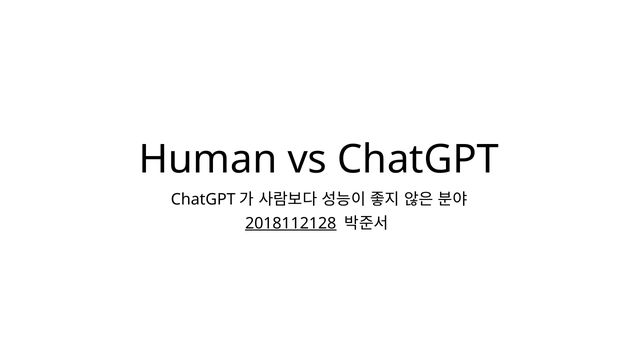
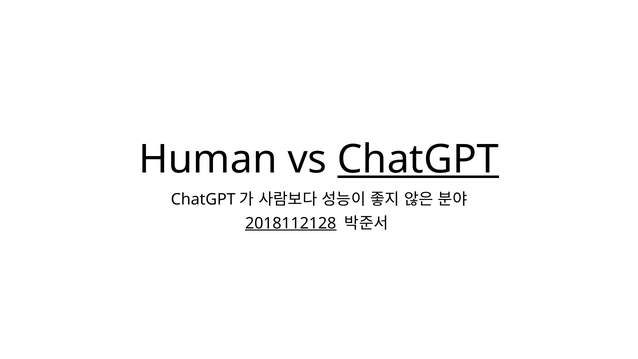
ChatGPT underline: none -> present (418, 159)
